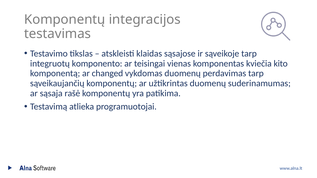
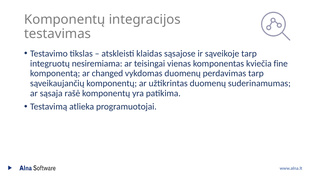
komponento: komponento -> nesiremiama (97, 64)
kito: kito -> fine (281, 64)
